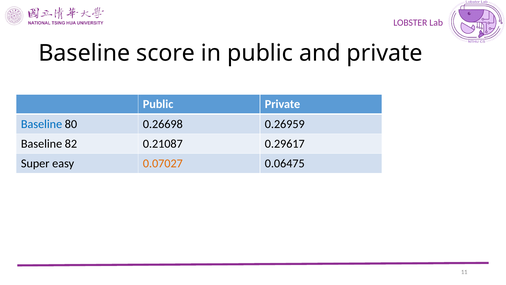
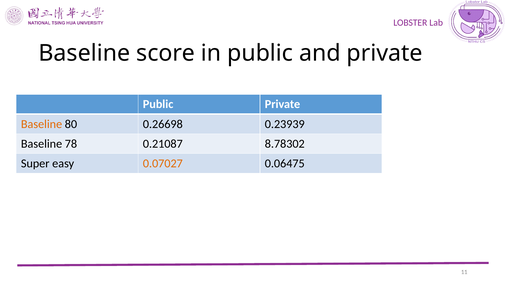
Baseline colour: blue -> orange (42, 124)
0.26959: 0.26959 -> 0.23939 (285, 124)
82: 82 -> 78 (71, 144)
0.29617: 0.29617 -> 8.78302 (285, 144)
